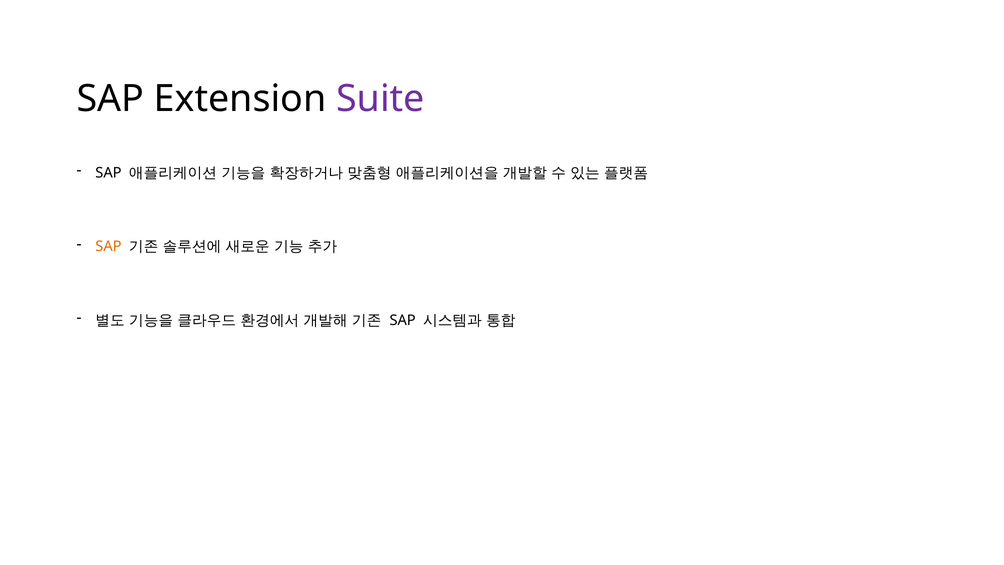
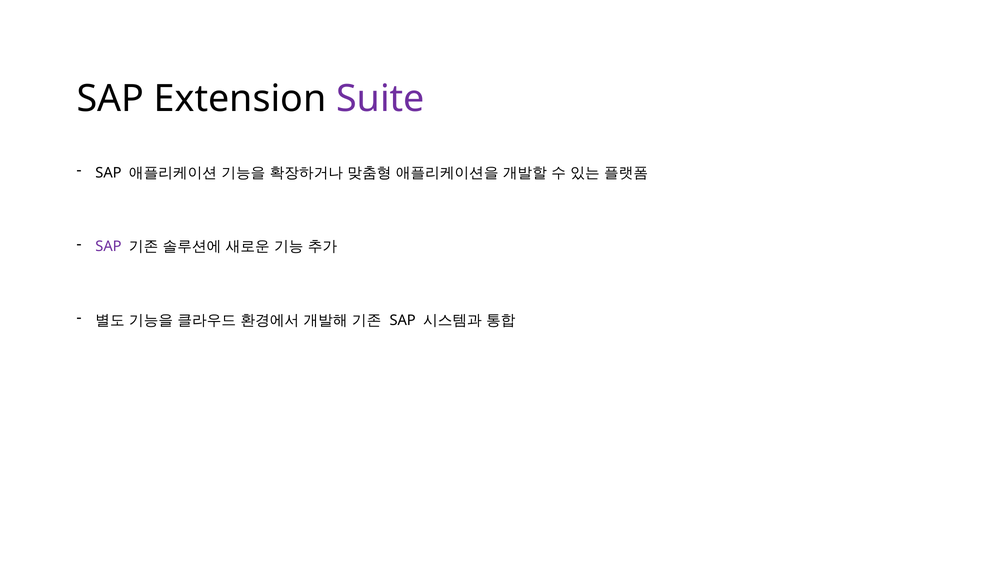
SAP colour: orange -> purple (108, 247)
